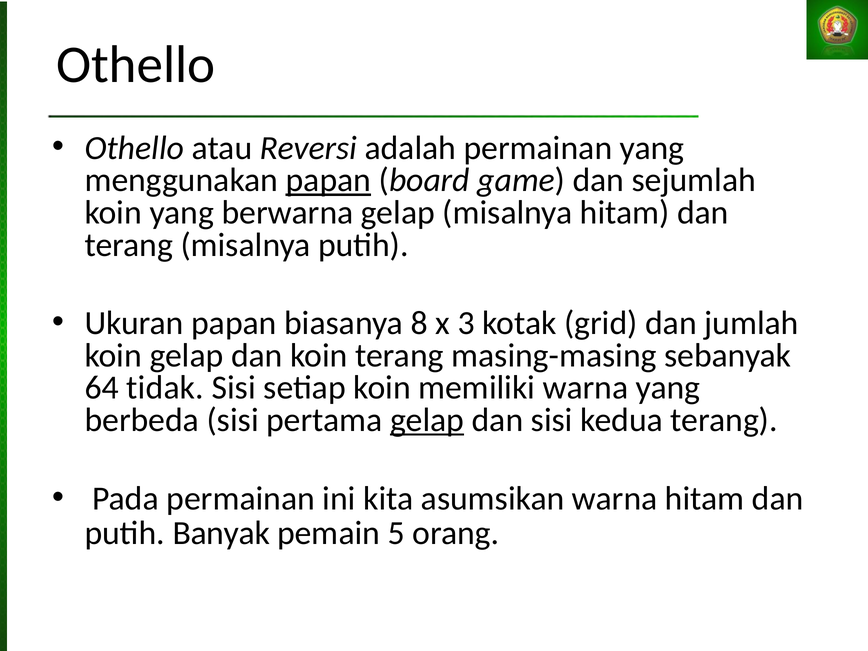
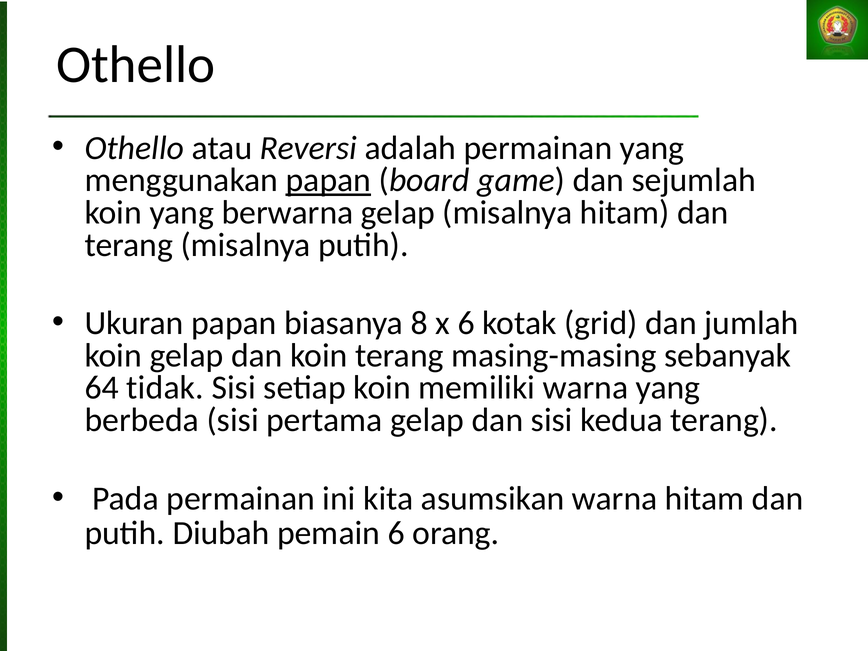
x 3: 3 -> 6 (466, 323)
gelap underline: present -> none (427, 420)
Banyak: Banyak -> Diubah (221, 533)
pemain 5: 5 -> 6 (396, 533)
